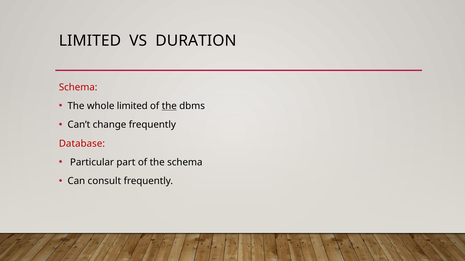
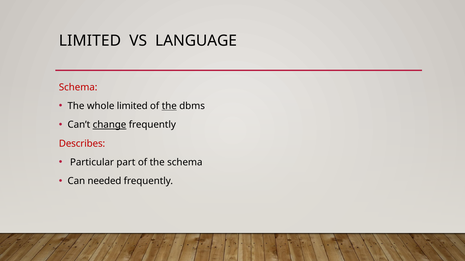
DURATION: DURATION -> LANGUAGE (196, 41)
change underline: none -> present (110, 125)
Database: Database -> Describes (82, 144)
consult: consult -> needed (104, 181)
